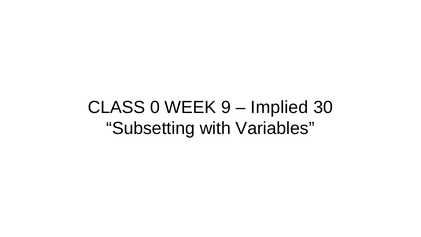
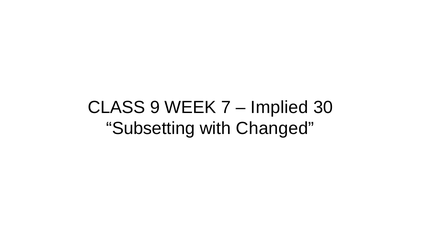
0: 0 -> 9 (155, 107)
9: 9 -> 7 (226, 107)
Variables: Variables -> Changed (275, 128)
